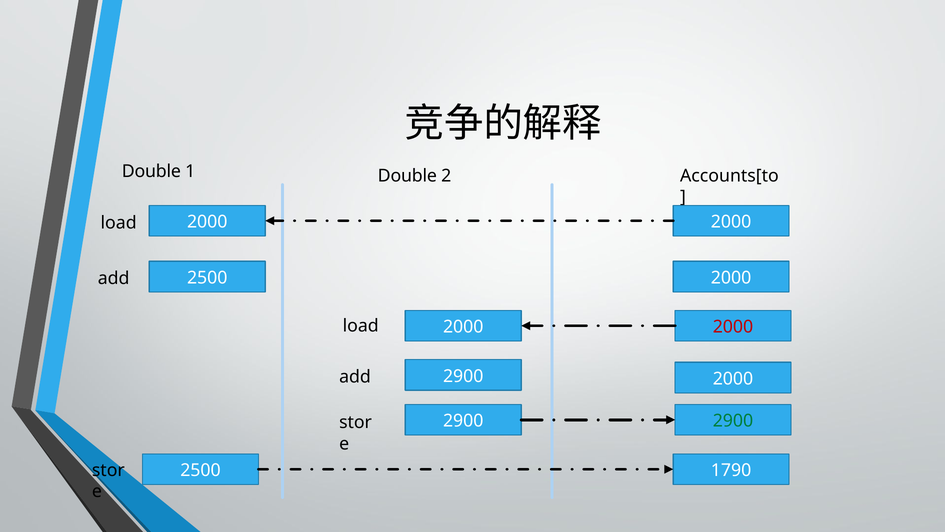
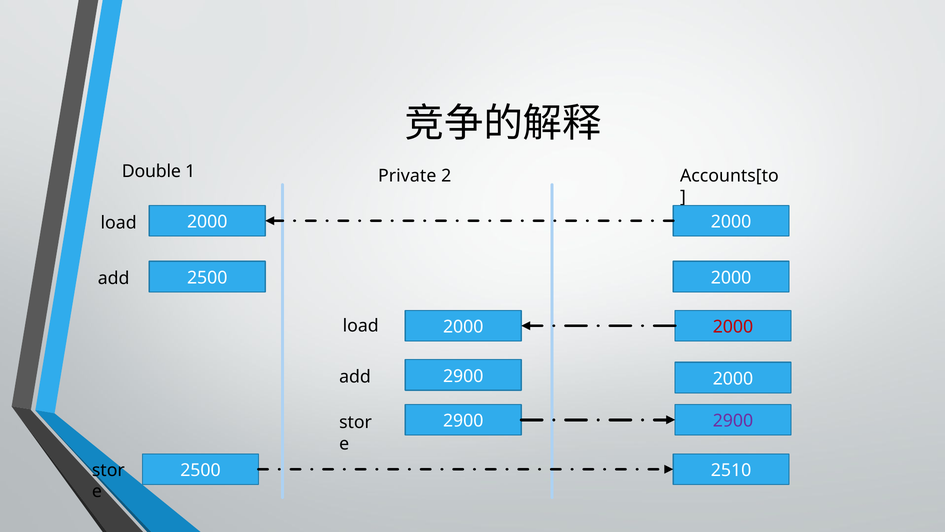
1 Double: Double -> Private (407, 176)
2900 colour: green -> purple (733, 421)
1790: 1790 -> 2510 (731, 470)
